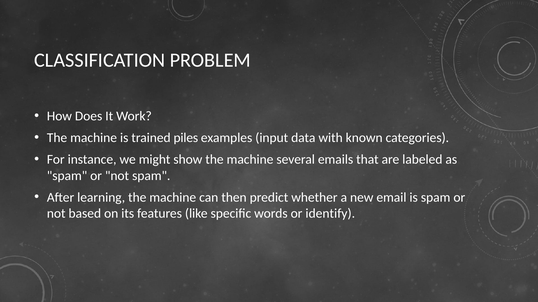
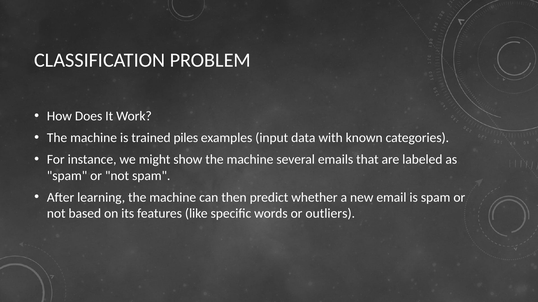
identify: identify -> outliers (330, 214)
